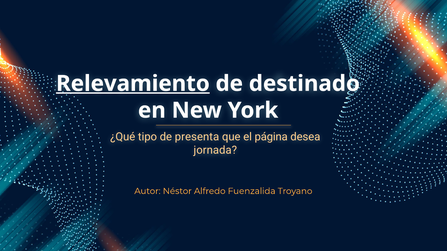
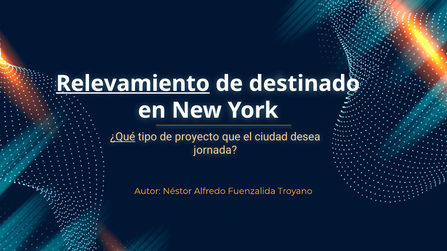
¿Qué underline: none -> present (123, 137)
presenta: presenta -> proyecto (197, 137)
página: página -> ciudad (271, 137)
